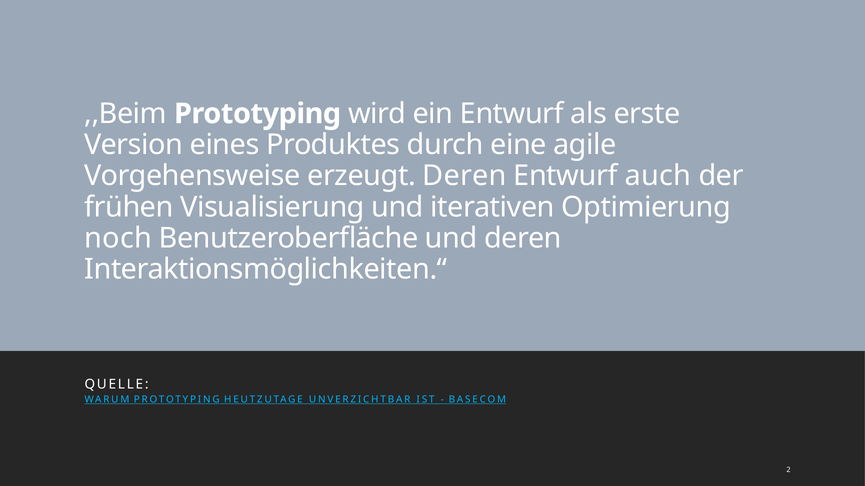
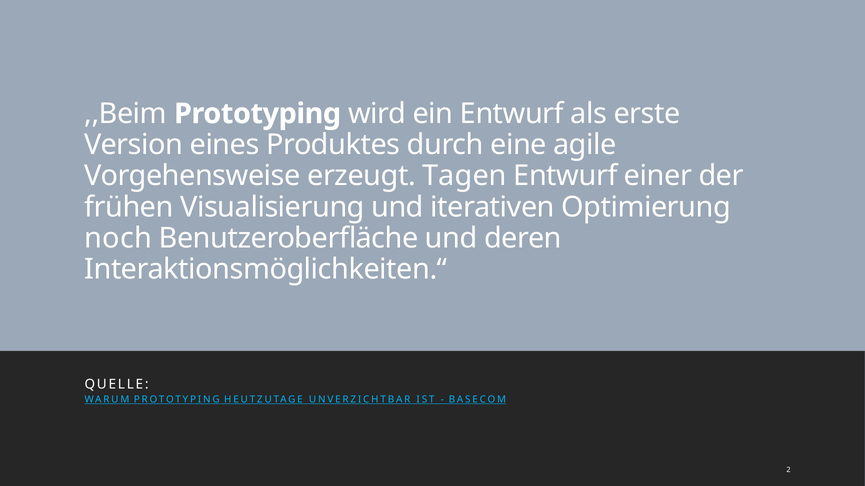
erzeugt Deren: Deren -> Tagen (465, 176)
auch: auch -> einer (658, 176)
